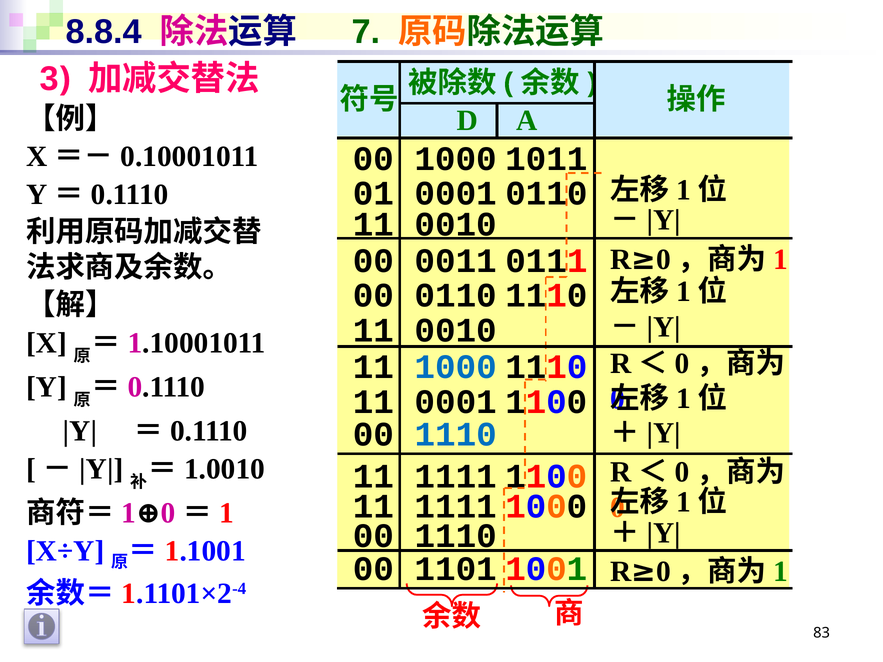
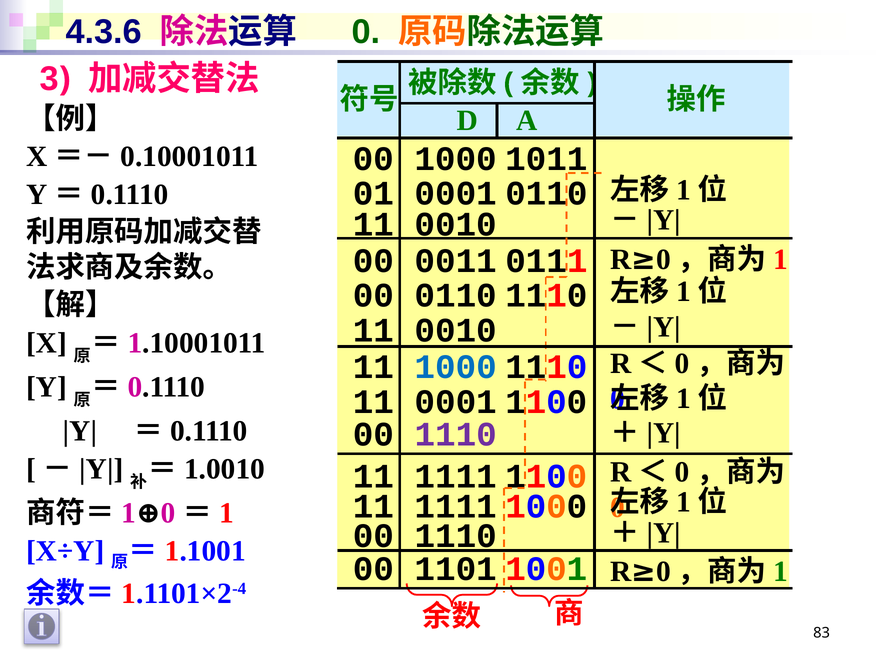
8.8.4: 8.8.4 -> 4.3.6 (104, 32)
7: 7 -> 0 (366, 32)
1110 colour: blue -> purple (456, 435)
